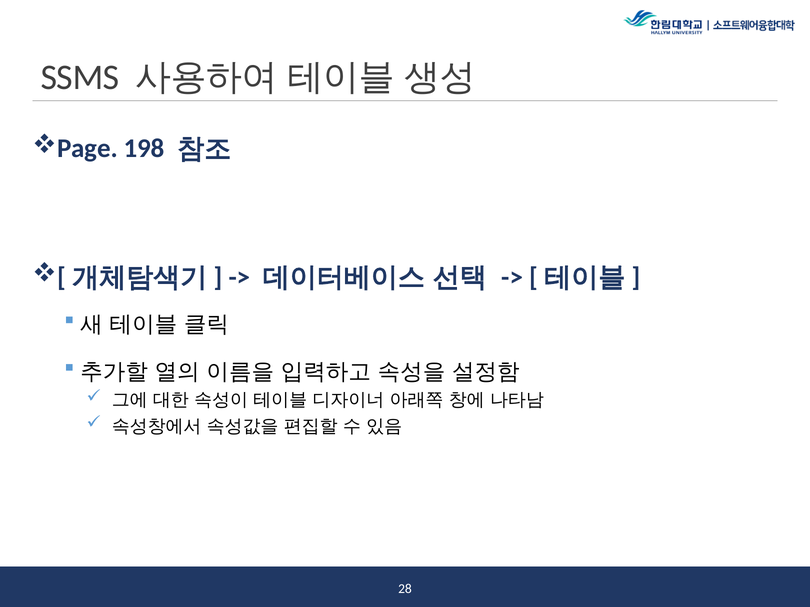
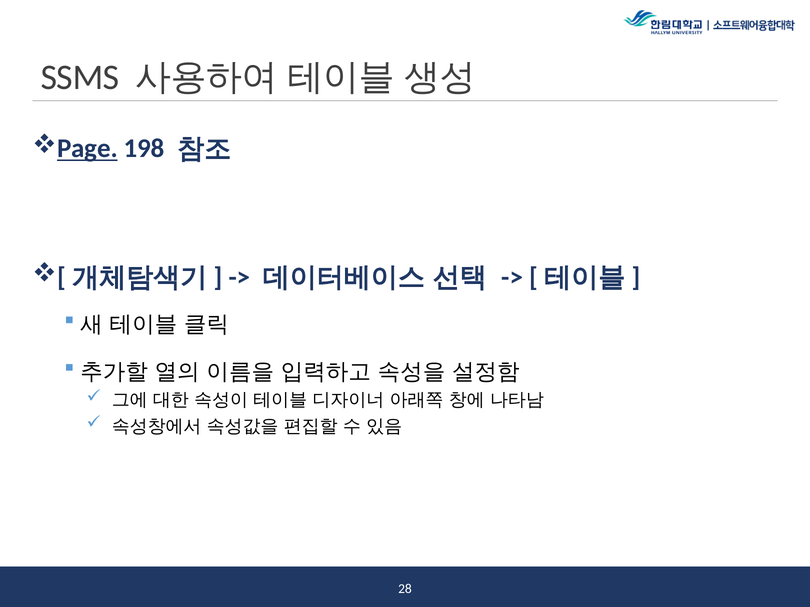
Page underline: none -> present (87, 149)
